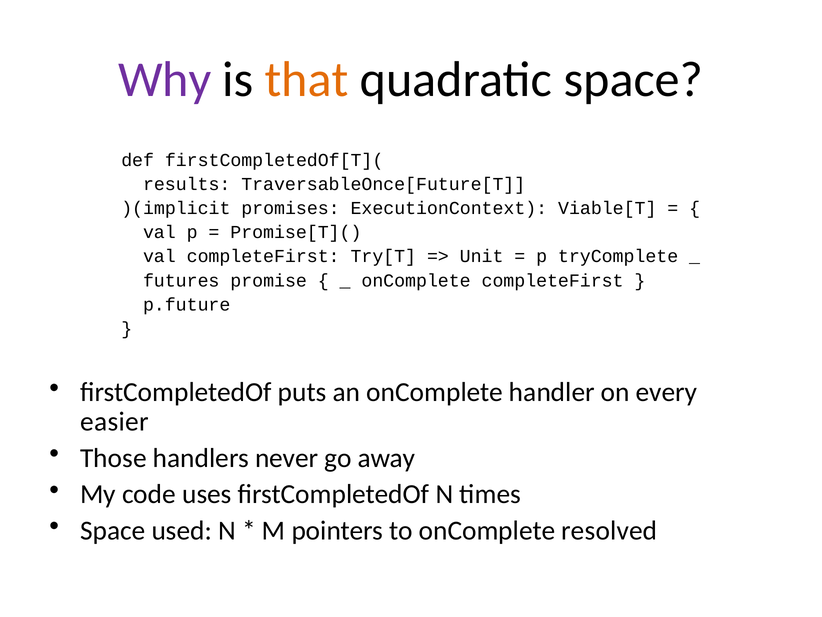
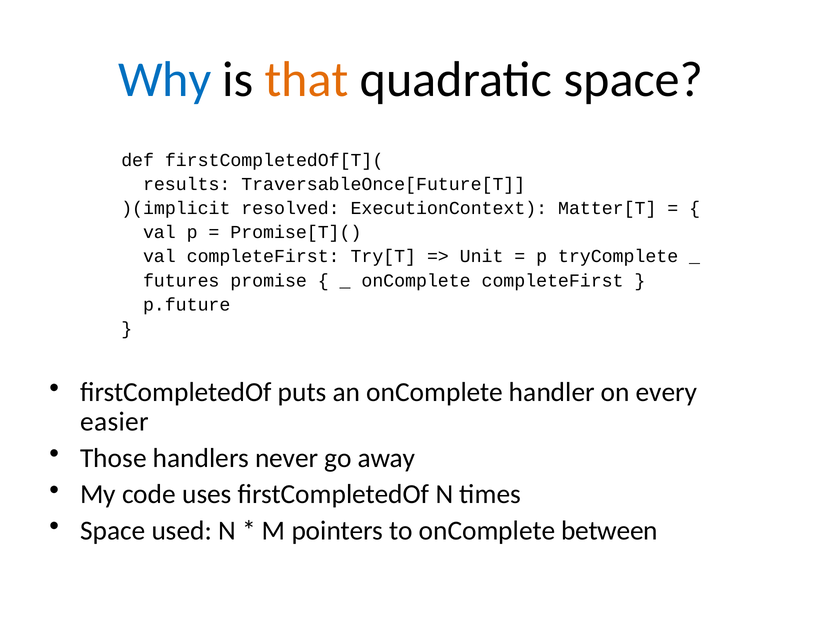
Why colour: purple -> blue (165, 80)
promises: promises -> resolved (291, 208)
Viable[T: Viable[T -> Matter[T (607, 208)
resolved: resolved -> between (609, 530)
